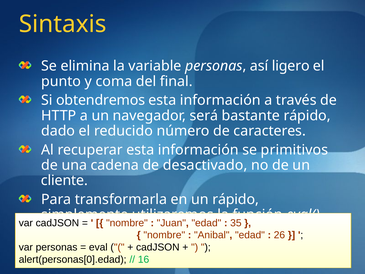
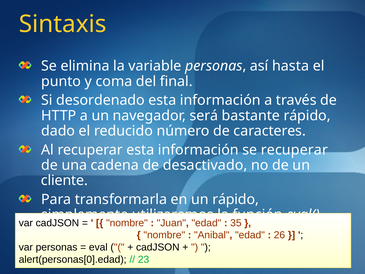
ligero: ligero -> hasta (291, 66)
obtendremos: obtendremos -> desordenado (100, 100)
se primitivos: primitivos -> recuperar (294, 150)
16: 16 -> 23 (144, 259)
